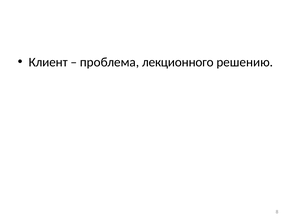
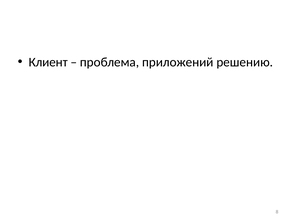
лекционного: лекционного -> приложений (178, 62)
